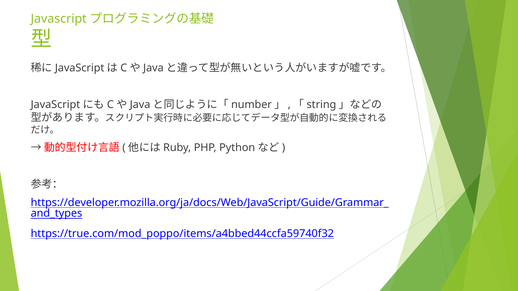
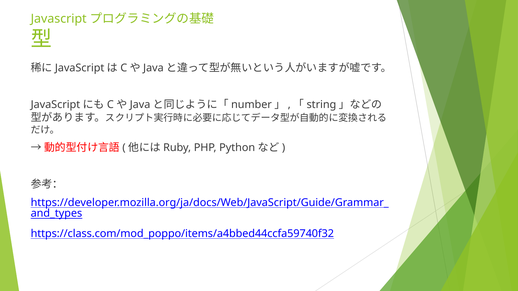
https://true.com/mod_poppo/items/a4bbed44ccfa59740f32: https://true.com/mod_poppo/items/a4bbed44ccfa59740f32 -> https://class.com/mod_poppo/items/a4bbed44ccfa59740f32 (182, 234)
